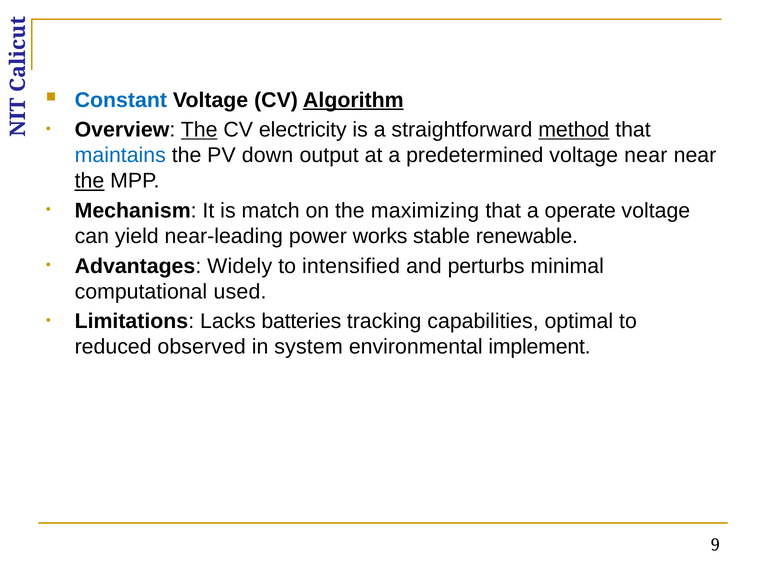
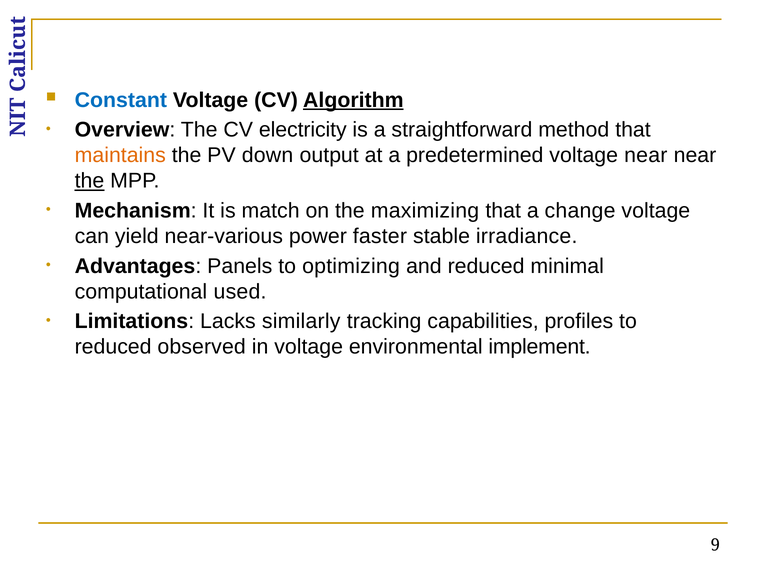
The underline: present -> none (199, 130)
method underline: present -> none (574, 130)
maintains colour: blue -> orange (120, 156)
operate: operate -> change (580, 211)
near-leading: near-leading -> near-various (224, 236)
works: works -> faster (380, 236)
renewable: renewable -> irradiance (527, 236)
Widely: Widely -> Panels (240, 266)
intensified: intensified -> optimizing (351, 266)
and perturbs: perturbs -> reduced (486, 266)
batteries: batteries -> similarly (301, 322)
optimal: optimal -> profiles (579, 322)
in system: system -> voltage (309, 347)
